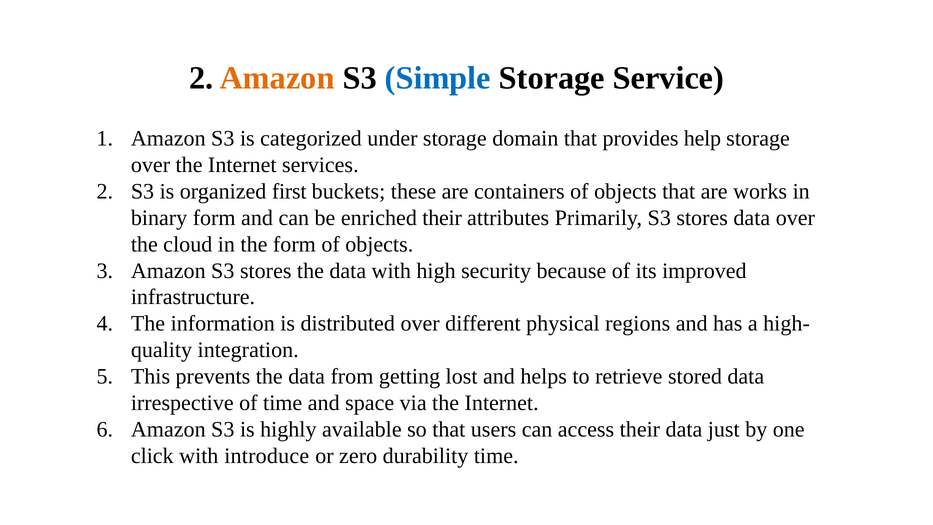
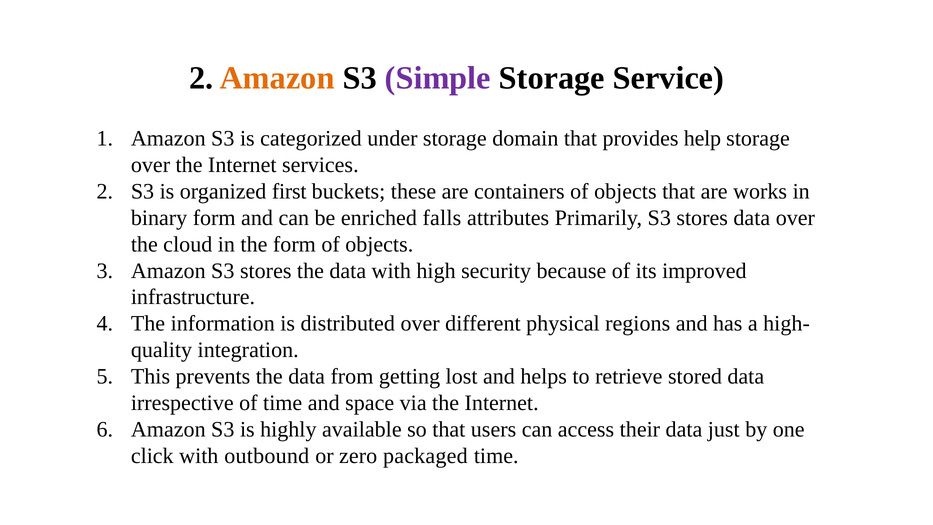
Simple colour: blue -> purple (438, 78)
enriched their: their -> falls (442, 218)
introduce: introduce -> outbound (267, 456)
durability: durability -> packaged (425, 456)
